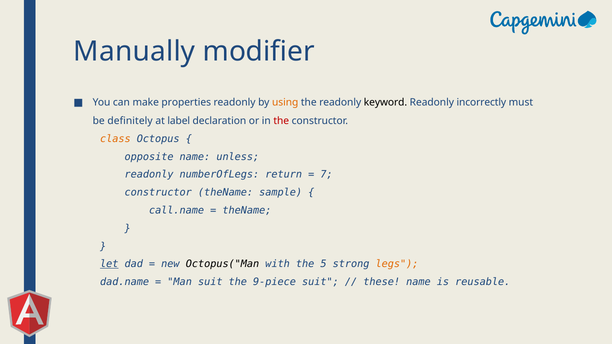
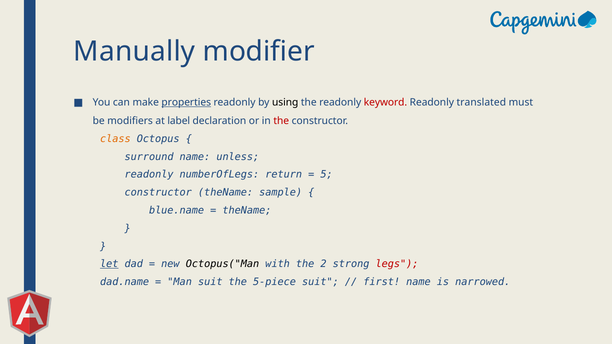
properties underline: none -> present (186, 103)
using colour: orange -> black (285, 103)
keyword colour: black -> red (385, 103)
incorrectly: incorrectly -> translated (481, 103)
definitely: definitely -> modifiers (130, 121)
opposite: opposite -> surround (149, 157)
7: 7 -> 5 (327, 175)
call.name: call.name -> blue.name (177, 211)
5: 5 -> 2 (324, 264)
legs colour: orange -> red (397, 264)
9-piece: 9-piece -> 5-piece (275, 282)
these: these -> first (382, 282)
reusable: reusable -> narrowed (483, 282)
